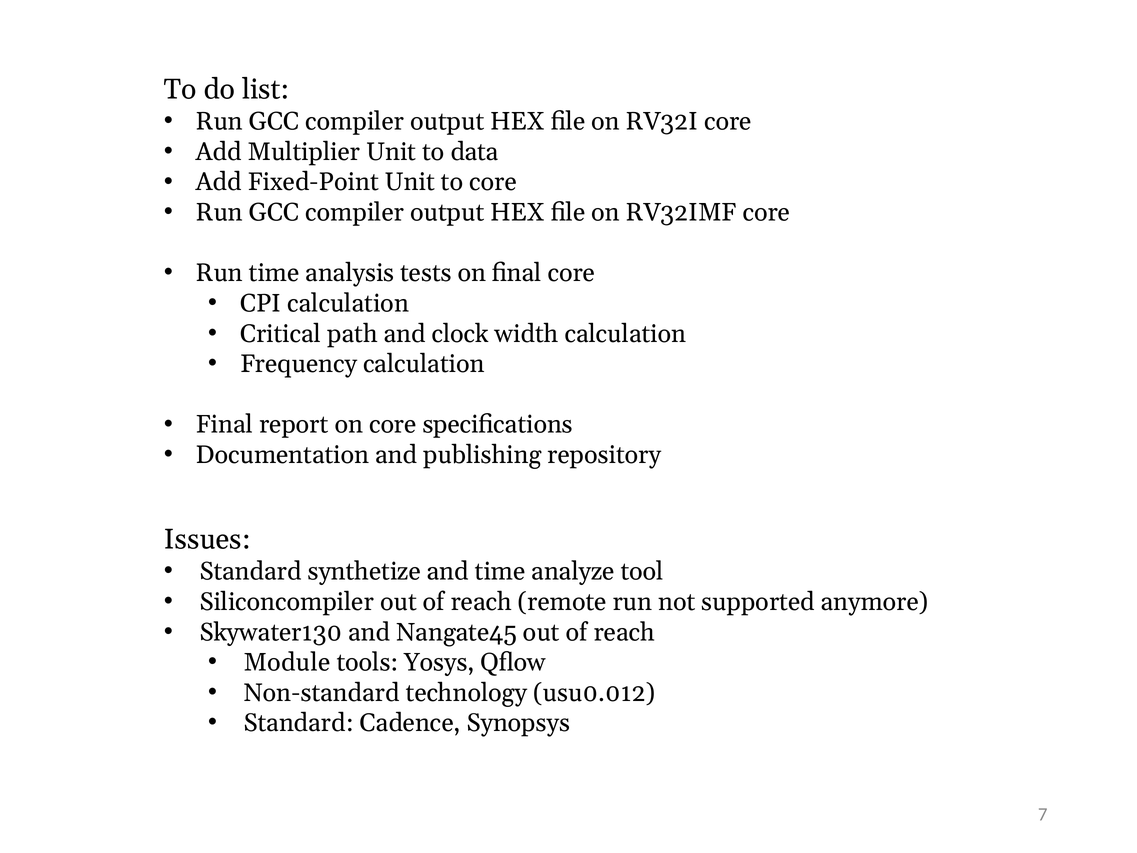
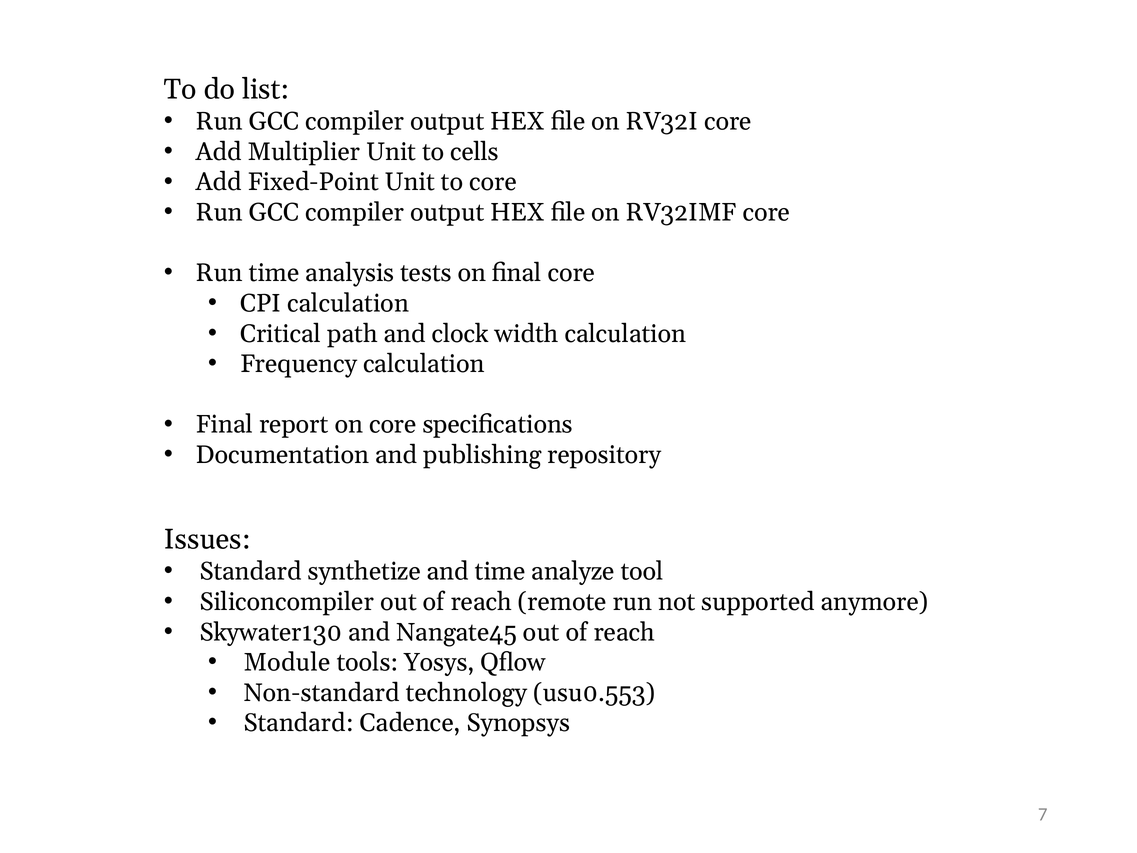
data: data -> cells (474, 152)
usu0.012: usu0.012 -> usu0.553 (594, 693)
